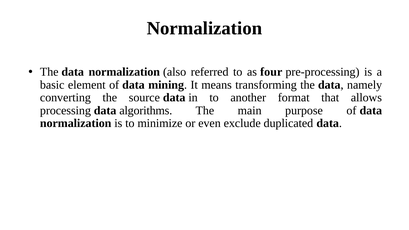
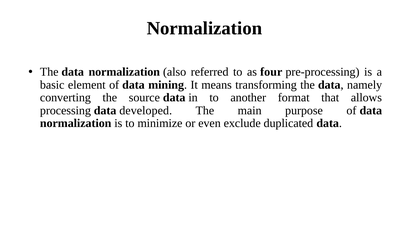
algorithms: algorithms -> developed (146, 111)
